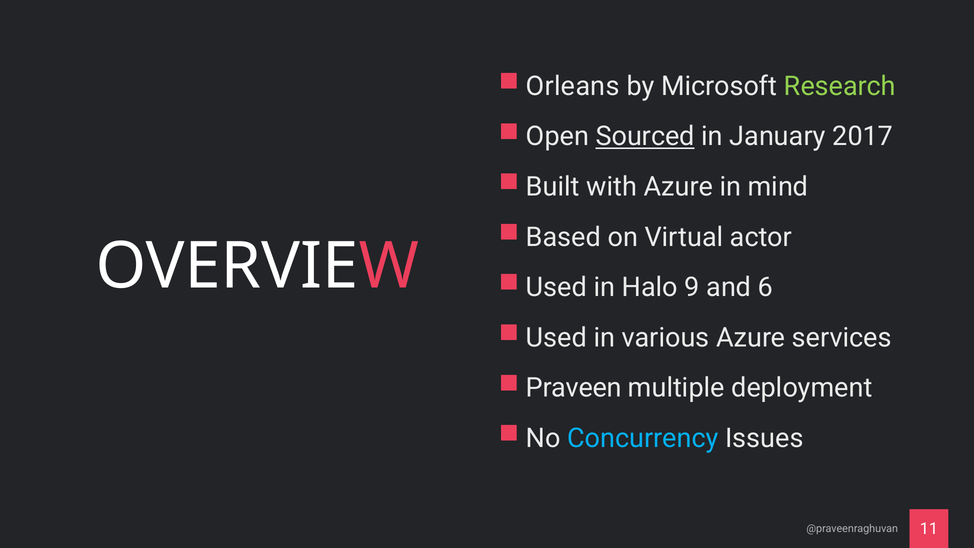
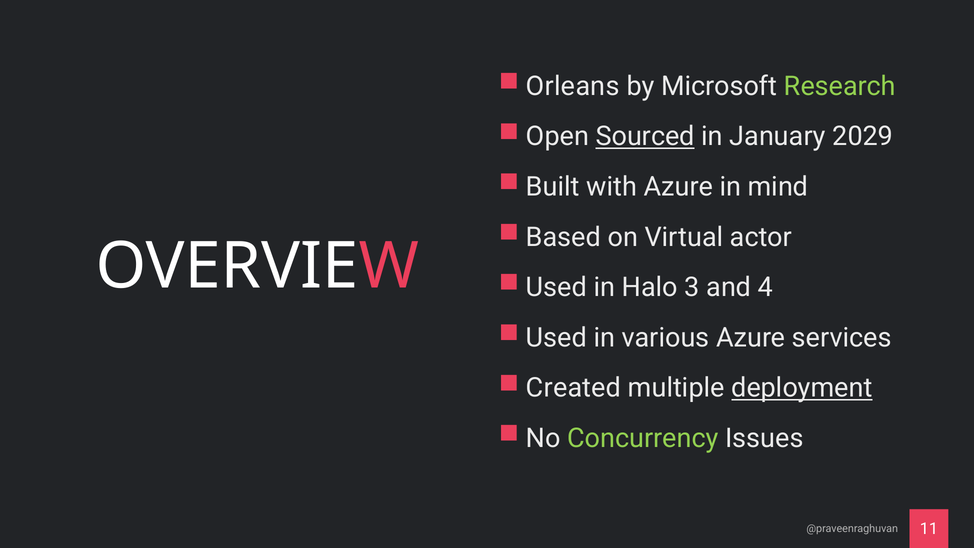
2017: 2017 -> 2029 (863, 136)
9: 9 -> 3 (692, 287)
6: 6 -> 4 (765, 287)
Praveen: Praveen -> Created (574, 388)
deployment underline: none -> present (802, 388)
Concurrency colour: light blue -> light green (643, 438)
